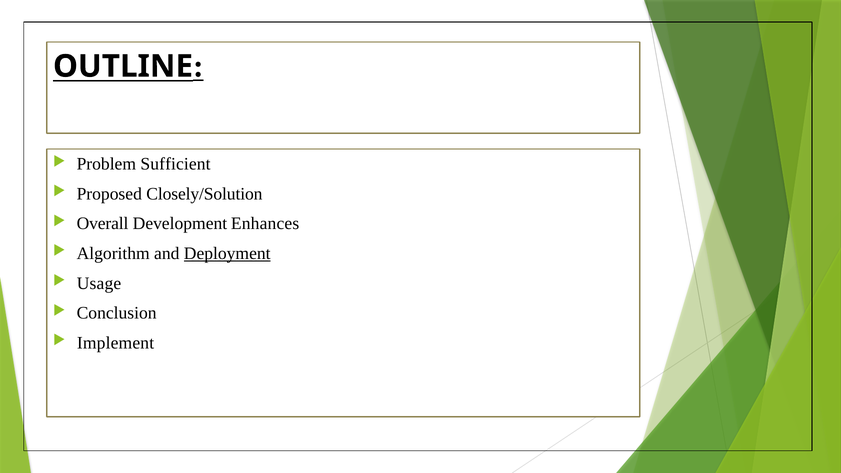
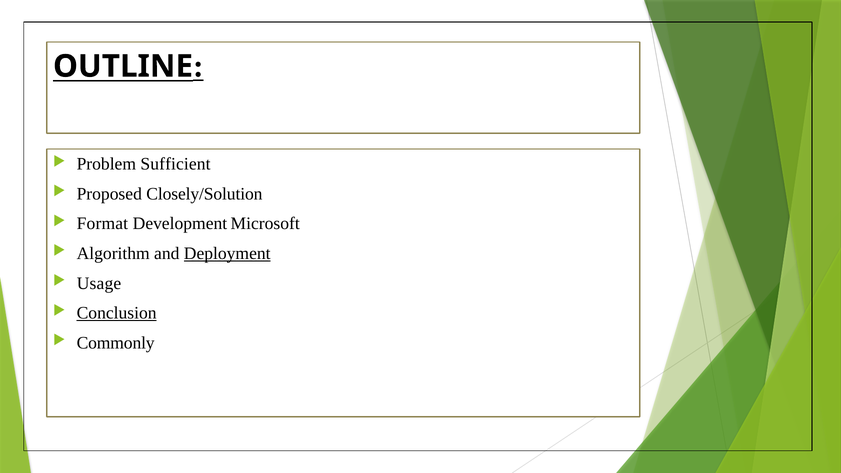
Overall: Overall -> Format (102, 224)
Enhances: Enhances -> Microsoft (265, 224)
Conclusion underline: none -> present (117, 313)
Implement: Implement -> Commonly (116, 343)
